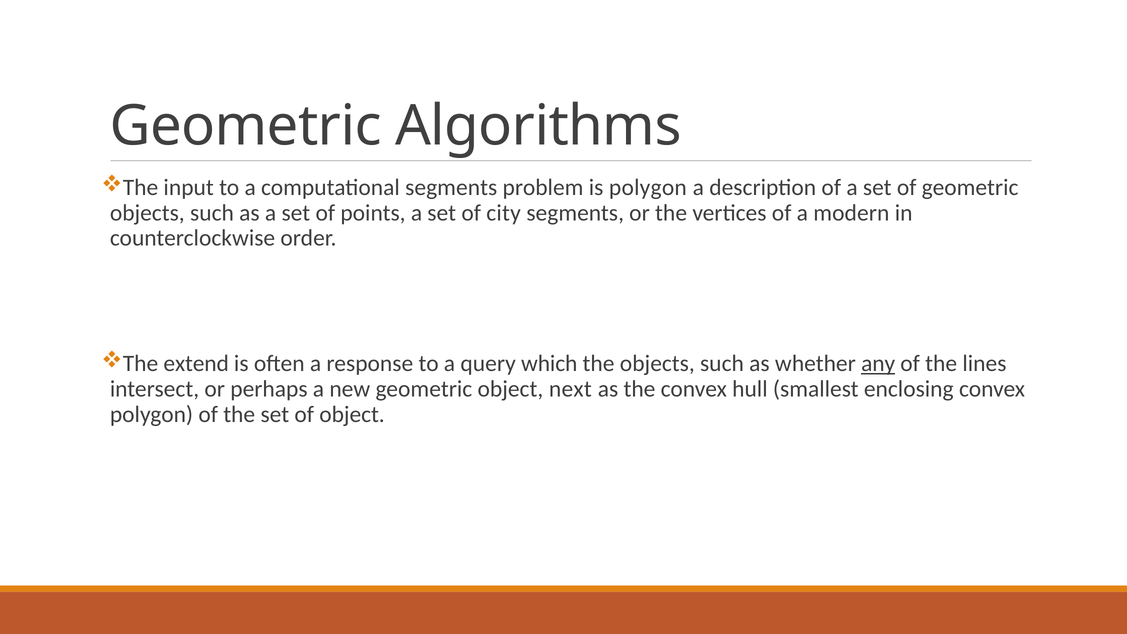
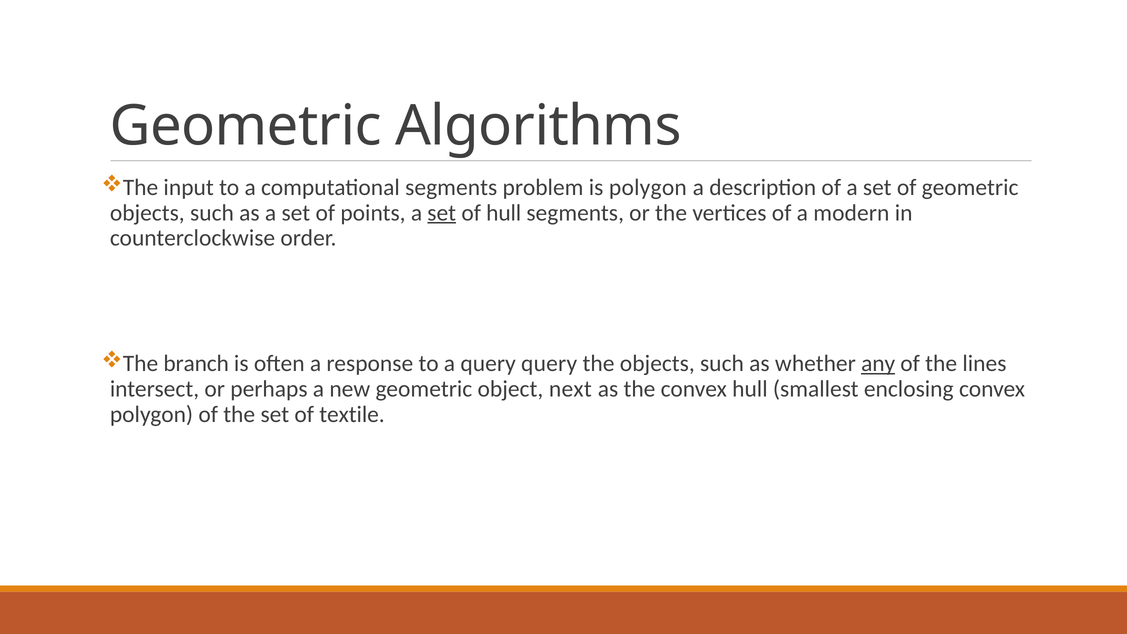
set underline: none -> present (442, 213)
of city: city -> hull (504, 213)
extend: extend -> branch (196, 363)
query which: which -> query (549, 363)
of object: object -> textile (352, 414)
